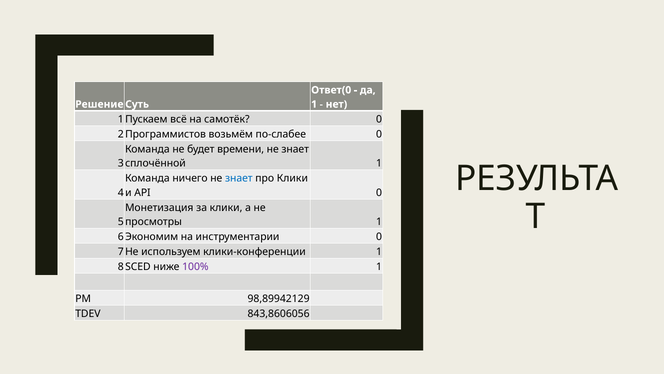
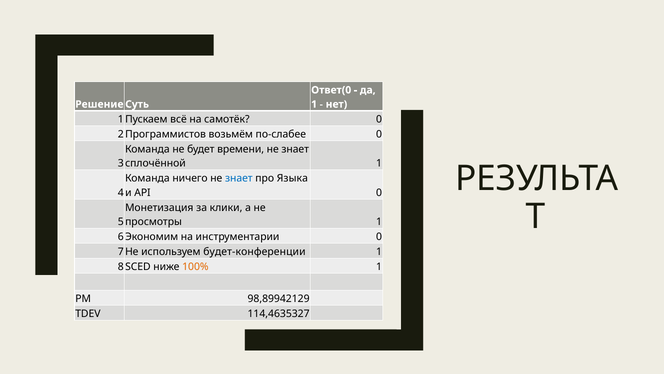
про Клики: Клики -> Языка (292, 178)
клики-конференции: клики-конференции -> будет-конференции (254, 251)
100% colour: purple -> orange (195, 266)
843,8606056: 843,8606056 -> 114,4635327 (279, 313)
